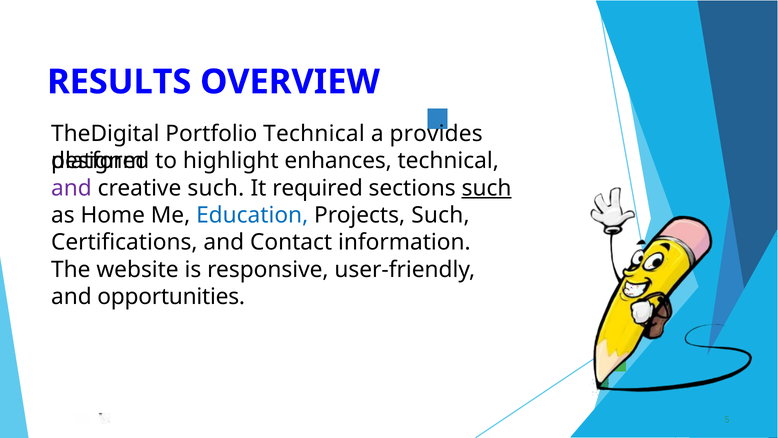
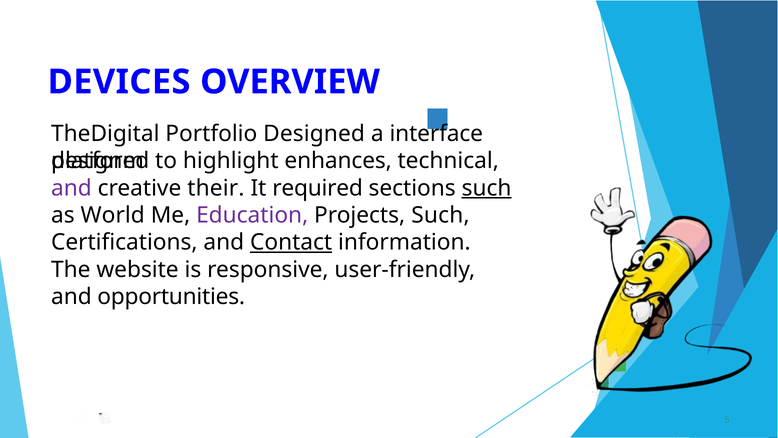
RESULTS: RESULTS -> DEVICES (119, 82)
Portfolio Technical: Technical -> Designed (314, 134)
provides: provides -> interface (436, 134)
creative such: such -> their (216, 188)
Home: Home -> World (113, 215)
Education colour: blue -> purple (252, 215)
Contact underline: none -> present (291, 242)
